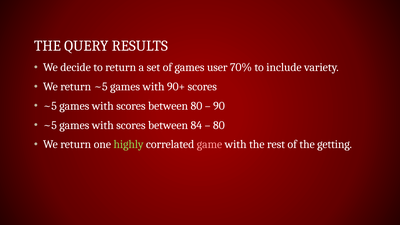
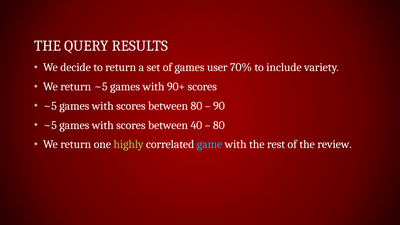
84: 84 -> 40 (196, 125)
game colour: pink -> light blue (210, 144)
getting: getting -> review (335, 144)
